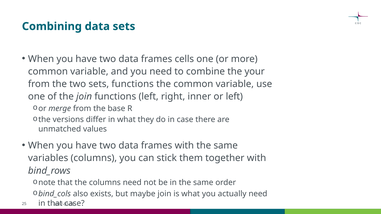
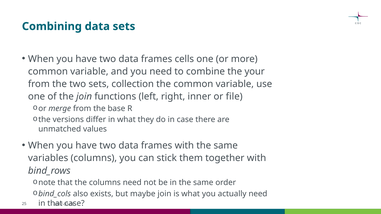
sets functions: functions -> collection (133, 84)
or left: left -> file (234, 97)
